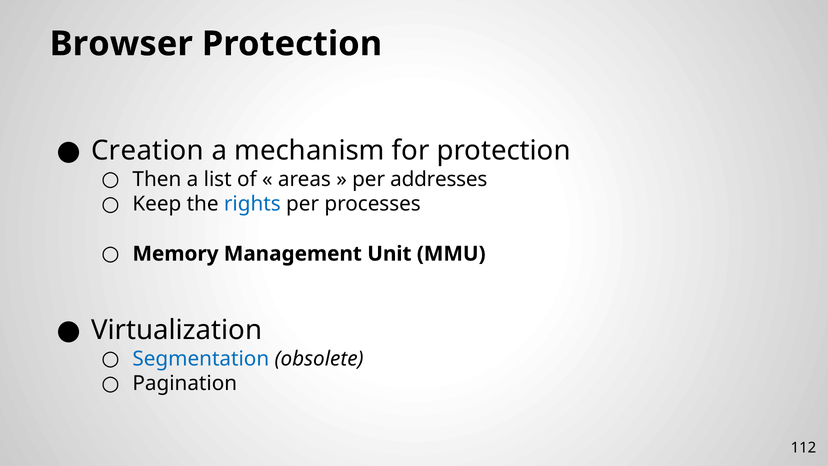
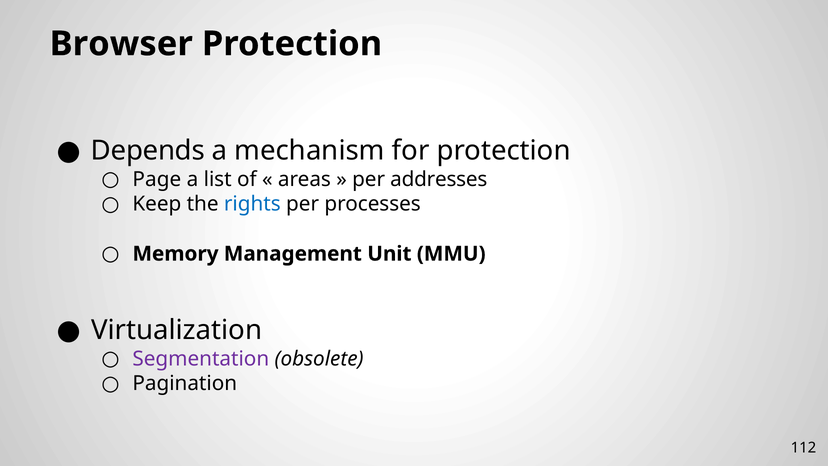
Creation: Creation -> Depends (148, 151)
Then: Then -> Page (157, 179)
Segmentation colour: blue -> purple (201, 359)
